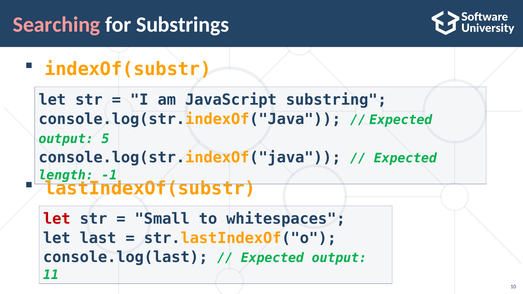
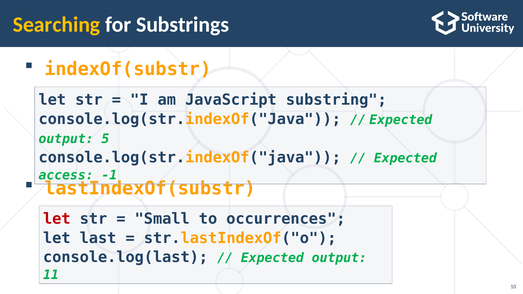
Searching colour: pink -> yellow (57, 25)
length: length -> access (66, 175)
whitespaces: whitespaces -> occurrences (286, 219)
